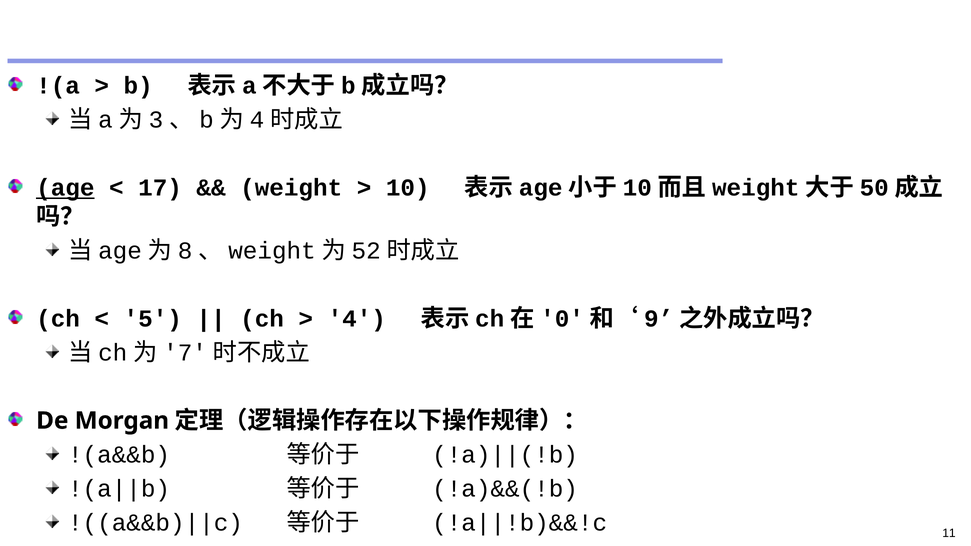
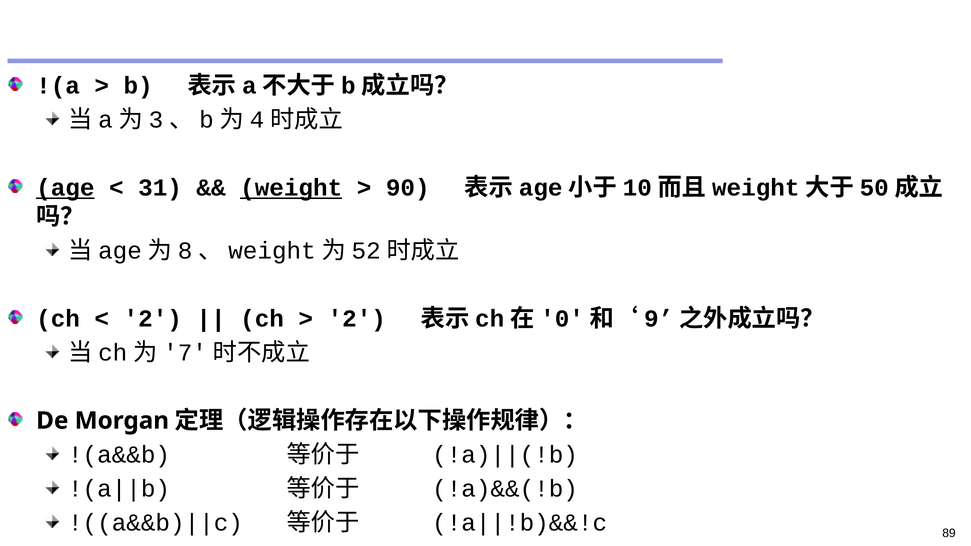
17: 17 -> 31 (160, 188)
weight underline: none -> present (291, 188)
10: 10 -> 90 (408, 188)
5: 5 -> 2 (153, 319)
4: 4 -> 2 (357, 319)
11: 11 -> 89 (949, 534)
